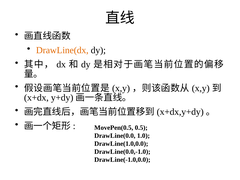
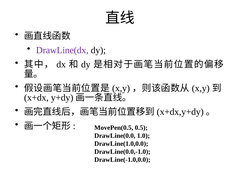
DrawLine(dx colour: orange -> purple (62, 50)
